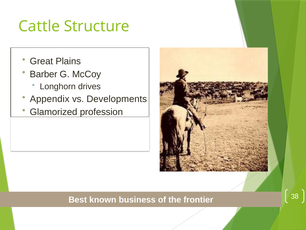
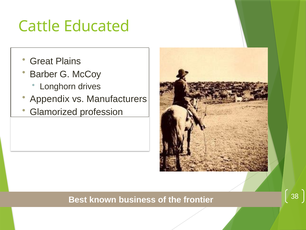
Structure: Structure -> Educated (97, 26)
Developments: Developments -> Manufacturers (117, 99)
